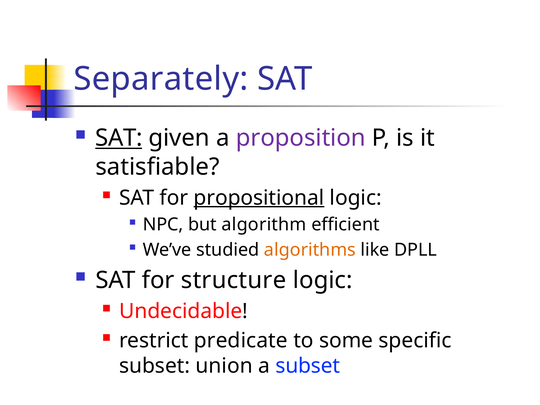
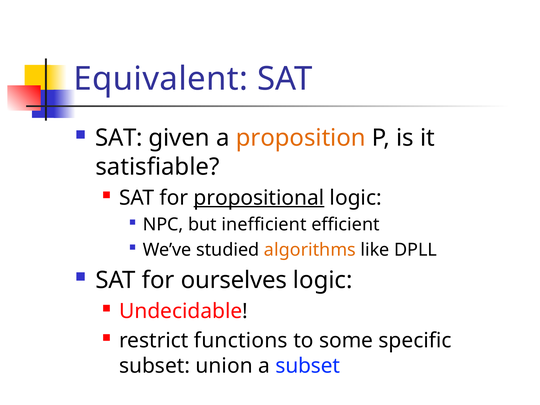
Separately: Separately -> Equivalent (161, 79)
SAT underline: present -> none (119, 138)
proposition colour: purple -> orange (301, 138)
algorithm: algorithm -> inefficient (264, 225)
structure: structure -> ourselves (234, 280)
predicate: predicate -> functions (241, 341)
